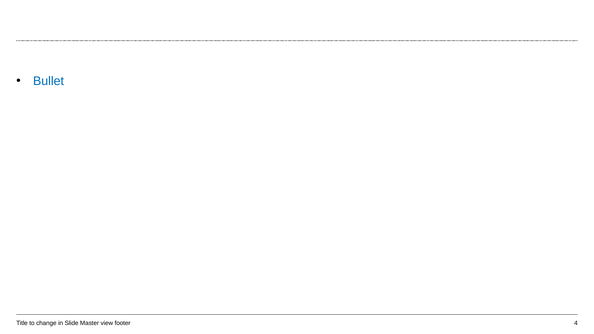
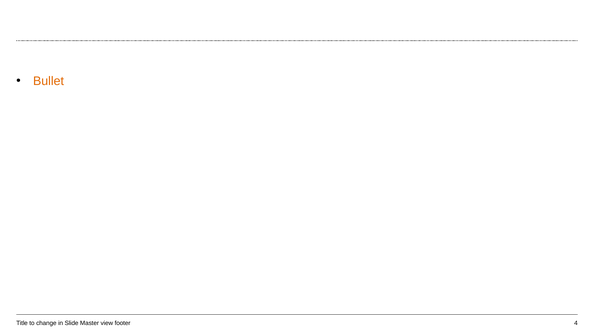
Bullet colour: blue -> orange (49, 81)
